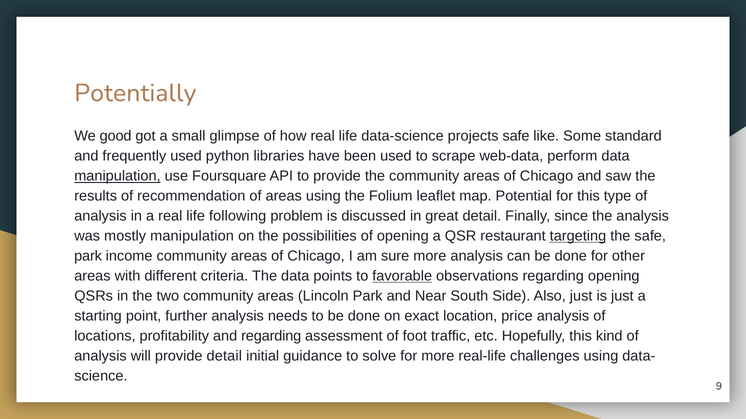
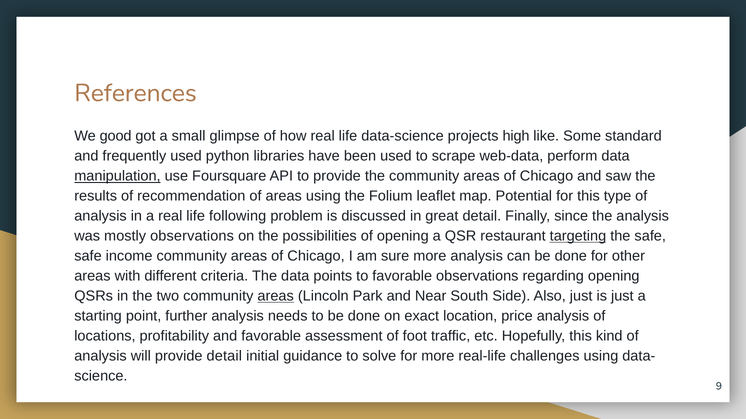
Potentially: Potentially -> References (136, 93)
projects safe: safe -> high (516, 136)
mostly manipulation: manipulation -> observations (192, 236)
park: park -> safe (88, 256)
favorable underline: present -> none (402, 276)
areas underline: none -> present (276, 296)
and regarding: regarding -> favorable (271, 336)
